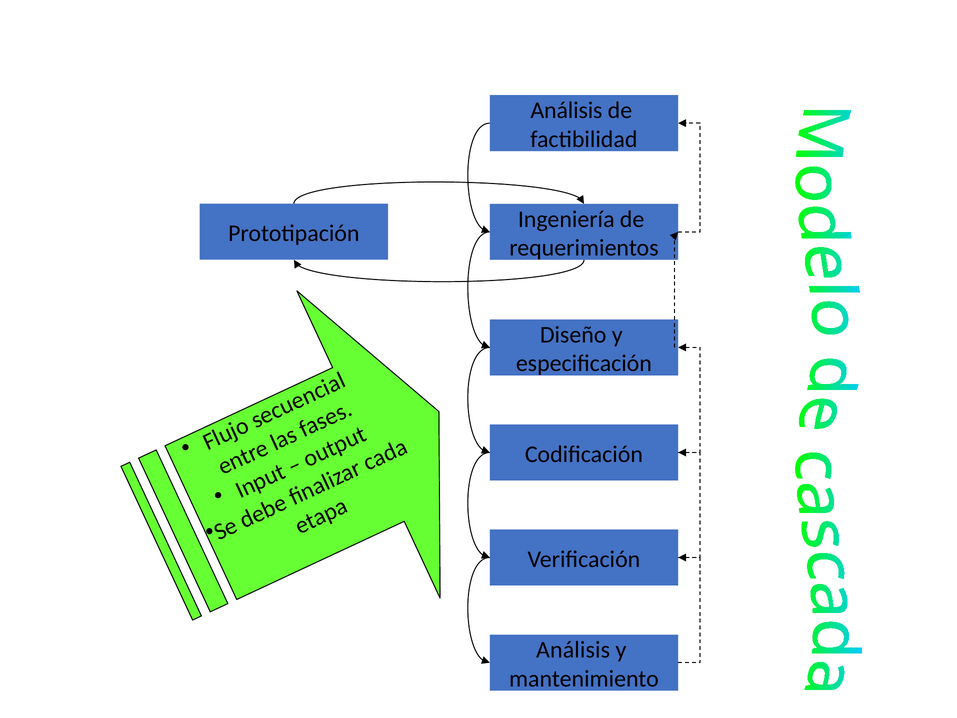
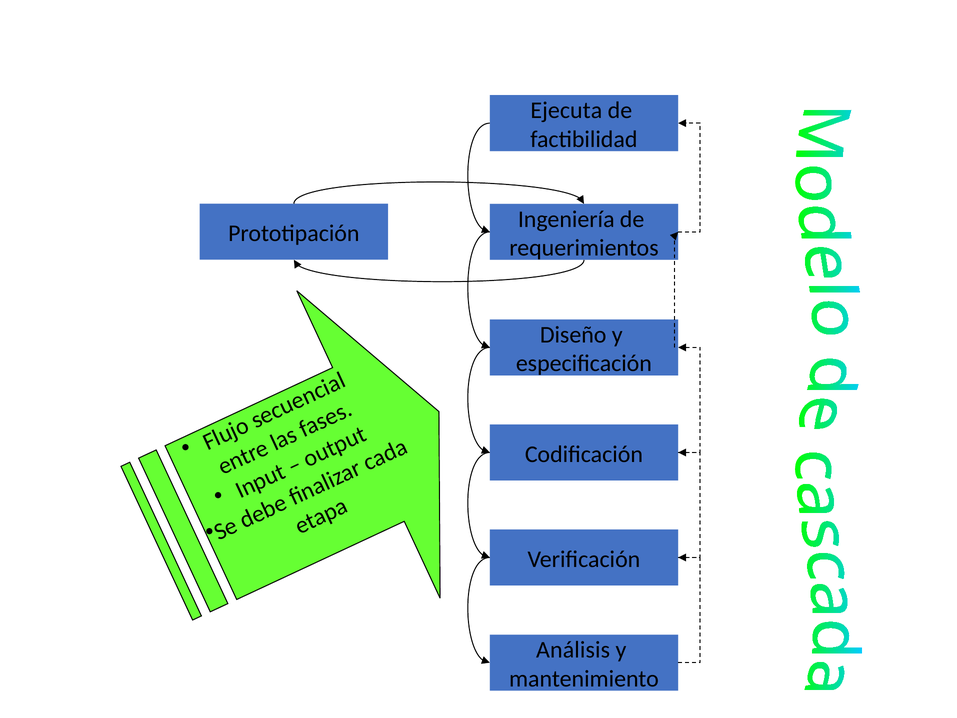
Análisis: Análisis -> Ejecuta (566, 110)
